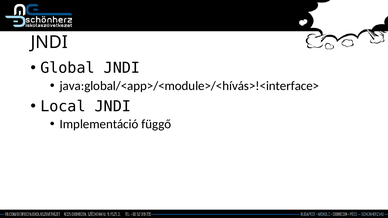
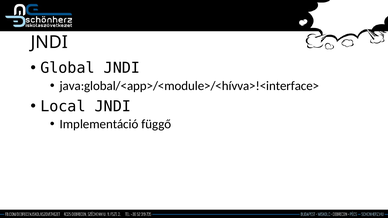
java:global/<app>/<module>/<hívás>!<interface>: java:global/<app>/<module>/<hívás>!<interface> -> java:global/<app>/<module>/<hívva>!<interface> (189, 86)
